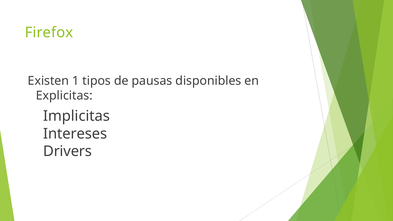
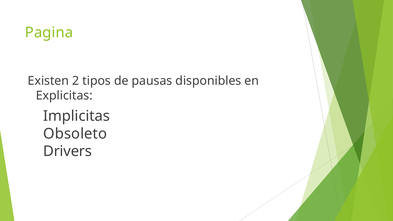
Firefox: Firefox -> Pagina (49, 32)
1: 1 -> 2 (76, 81)
Intereses: Intereses -> Obsoleto (75, 134)
